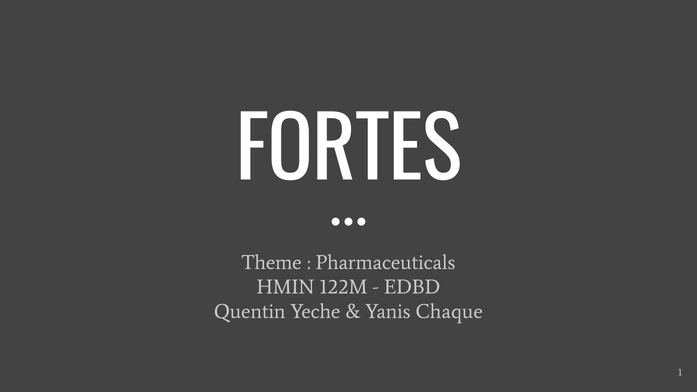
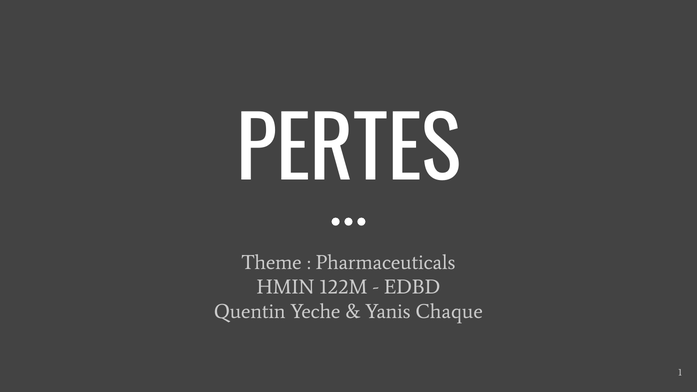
FORTES: FORTES -> PERTES (349, 152)
